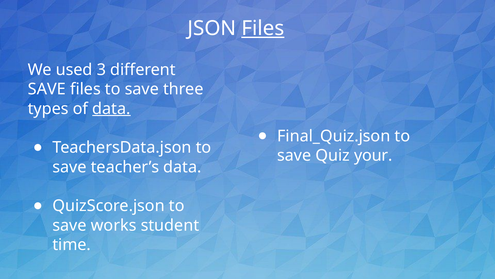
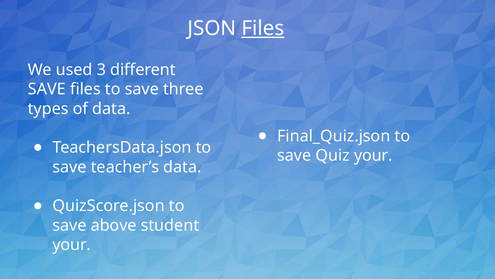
data underline: present -> none (111, 108)
works: works -> above (114, 225)
time: time -> your (72, 244)
